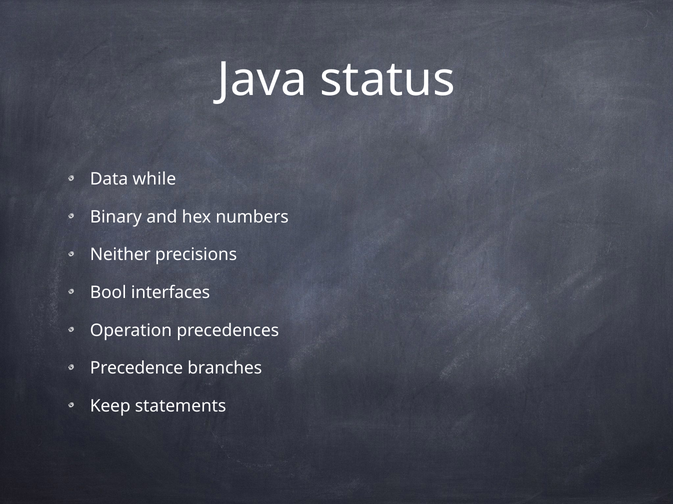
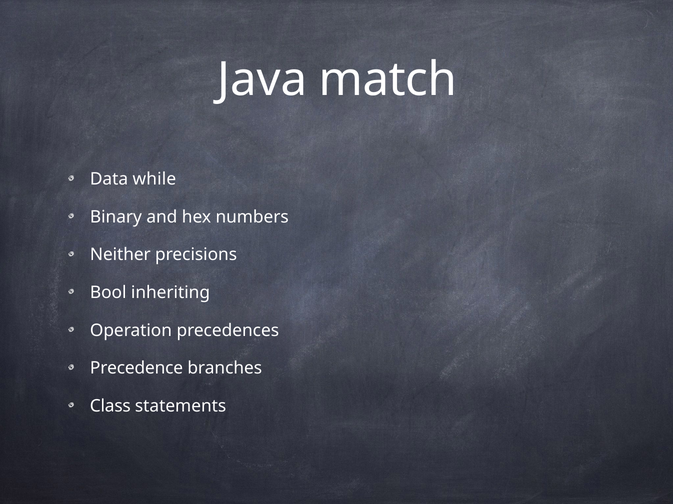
status: status -> match (388, 80)
interfaces: interfaces -> inheriting (170, 293)
Keep: Keep -> Class (110, 407)
